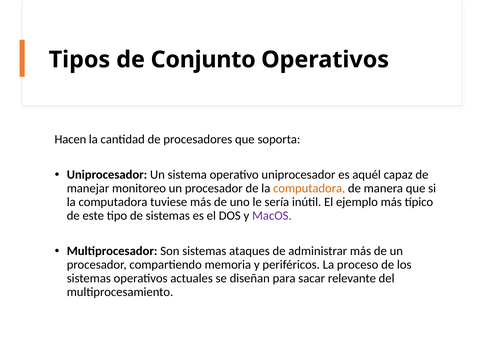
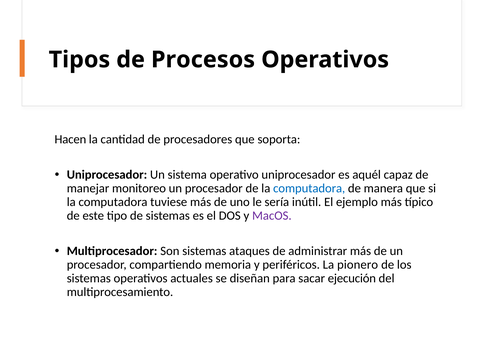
Conjunto: Conjunto -> Procesos (203, 60)
computadora colour: orange -> blue (309, 188)
proceso: proceso -> pionero (358, 265)
relevante: relevante -> ejecución (352, 278)
